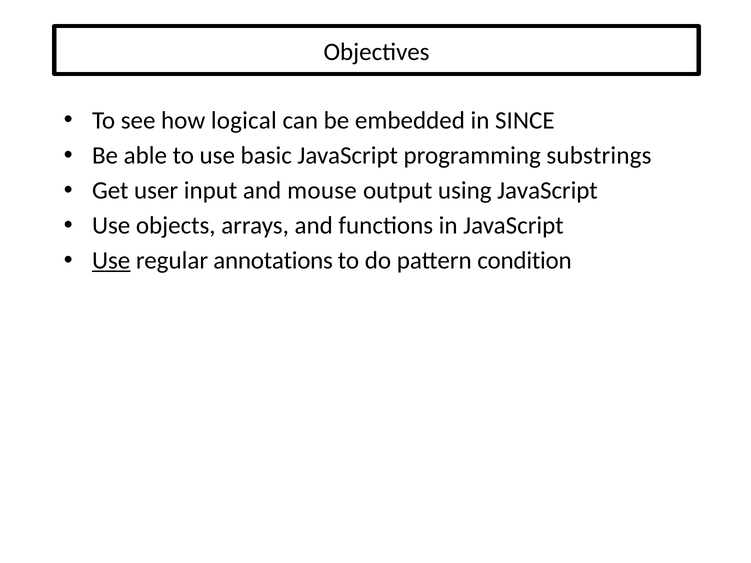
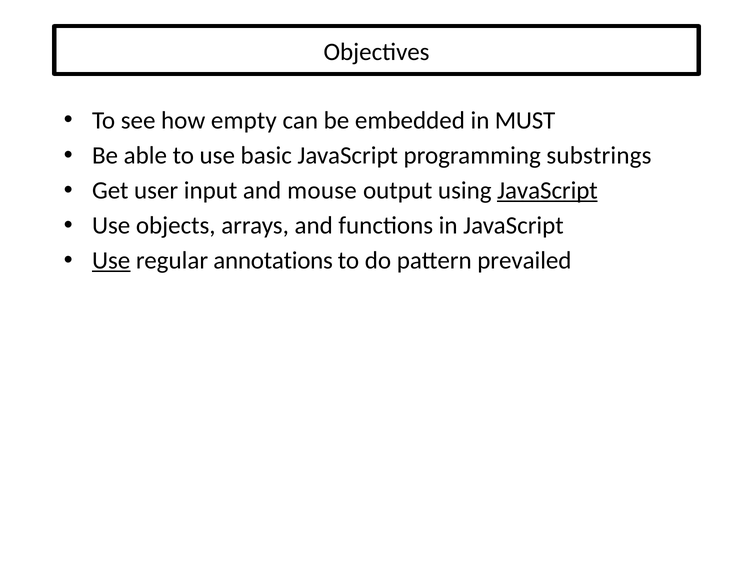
logical: logical -> empty (244, 121)
SINCE: SINCE -> MUST (525, 121)
JavaScript underline: none -> present (547, 191)
condition: condition -> prevailed (524, 261)
